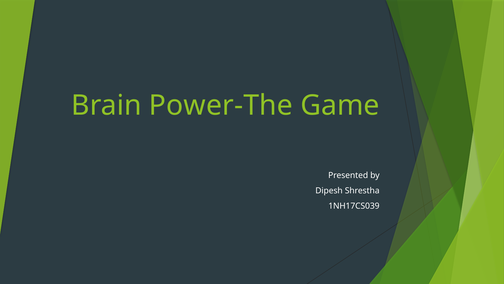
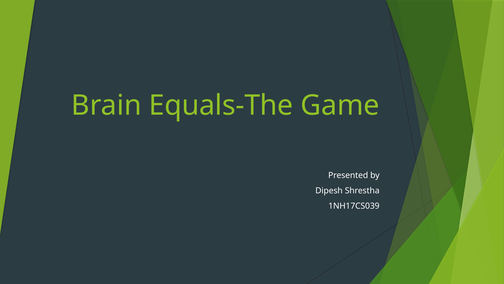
Power-The: Power-The -> Equals-The (221, 105)
